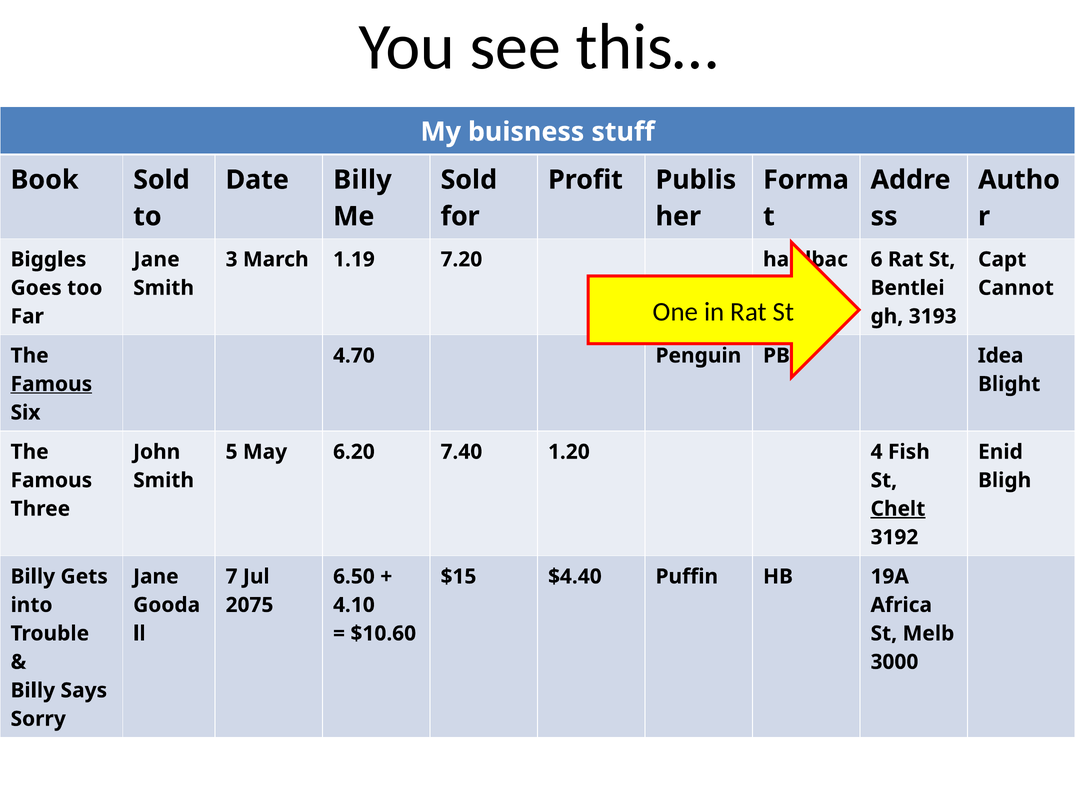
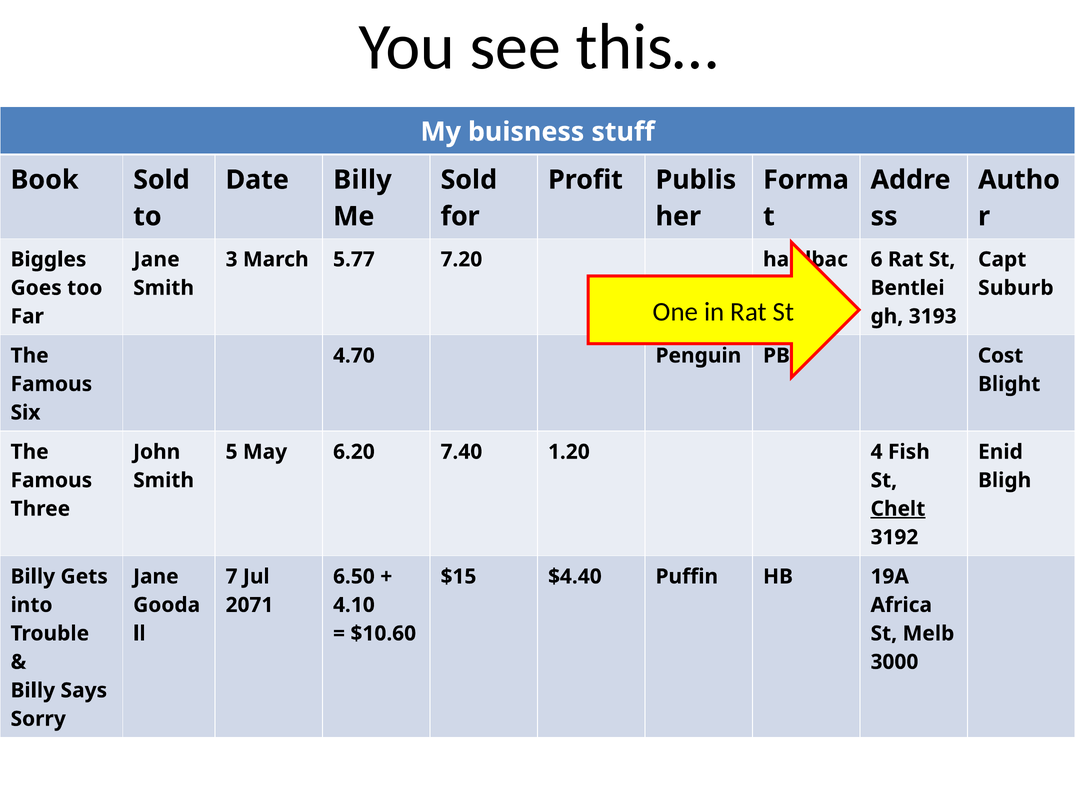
1.19: 1.19 -> 5.77 (354, 260)
Cannot: Cannot -> Suburb (1016, 288)
Idea: Idea -> Cost (1001, 356)
Famous underline: present -> none (51, 384)
2075: 2075 -> 2071 (249, 605)
